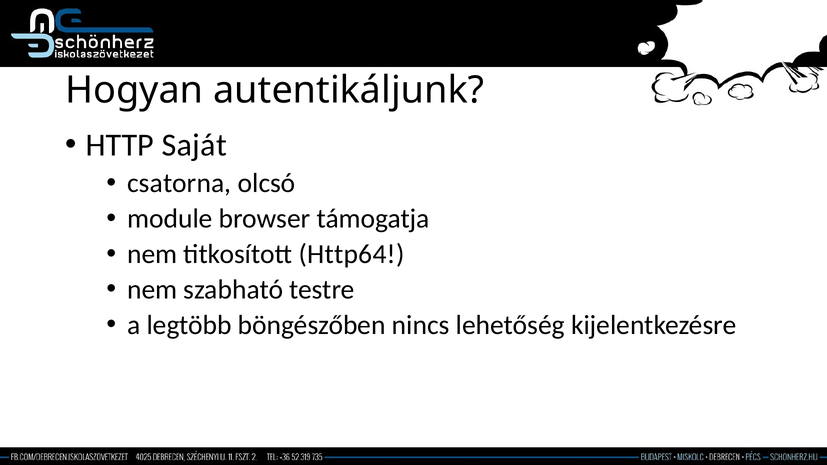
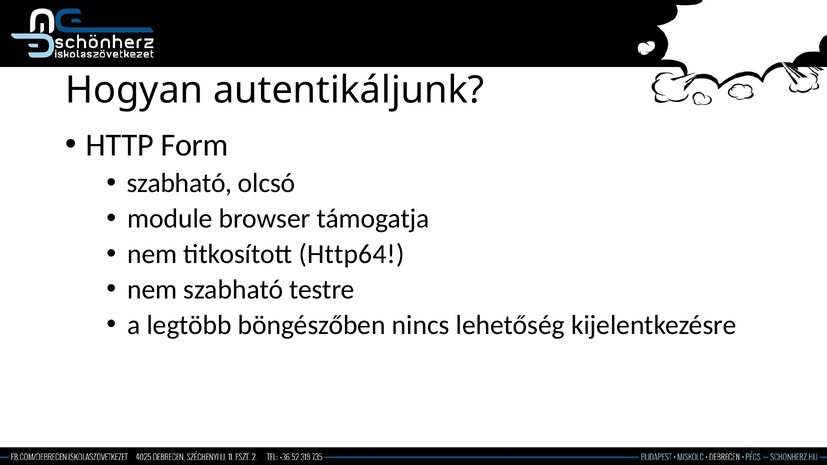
Saját: Saját -> Form (195, 145)
csatorna: csatorna -> szabható (179, 183)
